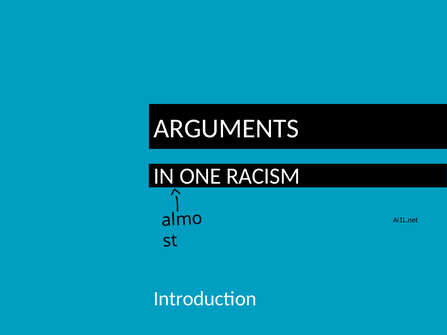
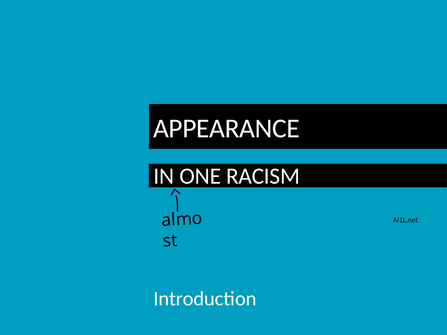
ARGUMENTS: ARGUMENTS -> APPEARANCE (226, 128)
